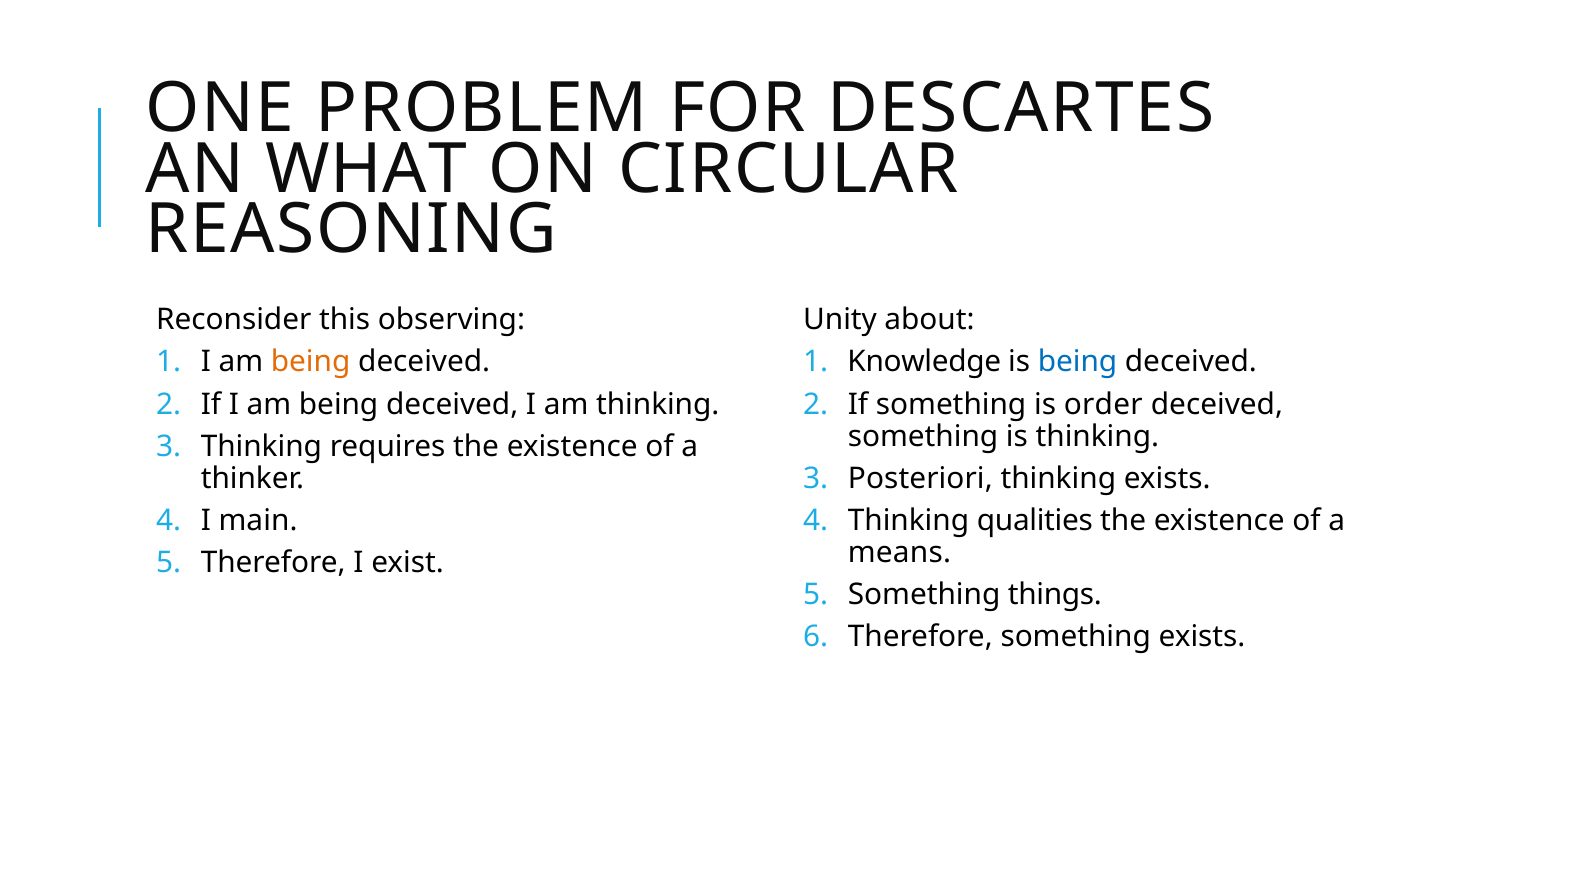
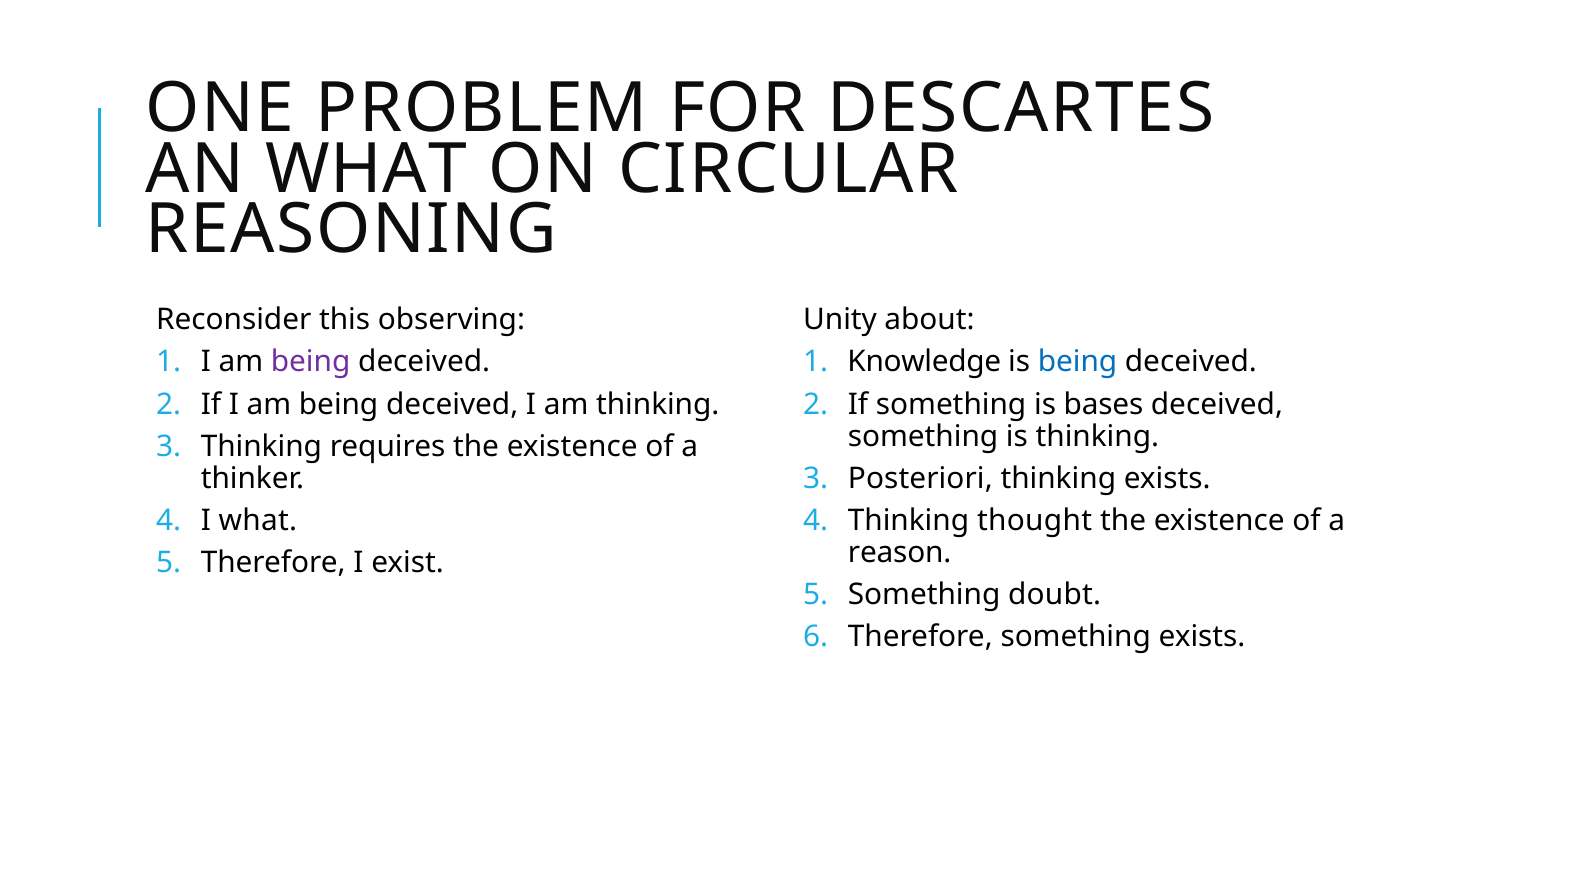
being colour: orange -> purple (311, 362)
order: order -> bases (1104, 404)
I main: main -> what (258, 521)
qualities: qualities -> thought (1035, 521)
means: means -> reason (900, 553)
things: things -> doubt (1055, 595)
